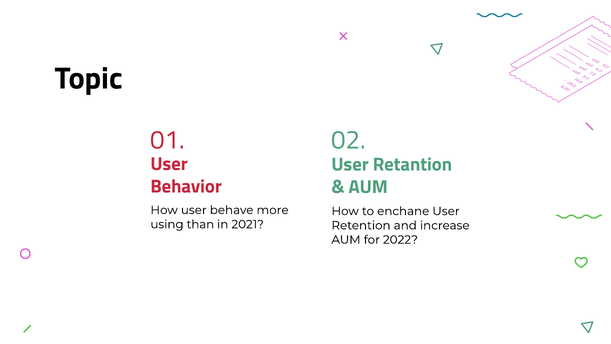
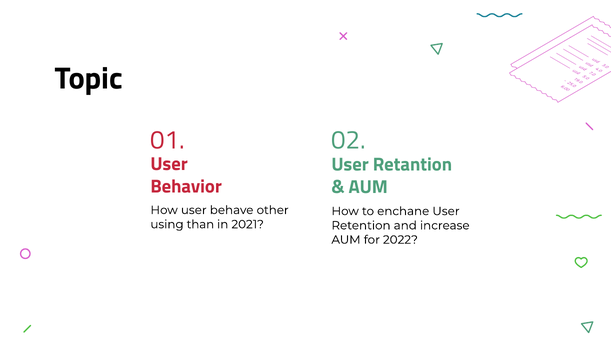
more: more -> other (273, 210)
